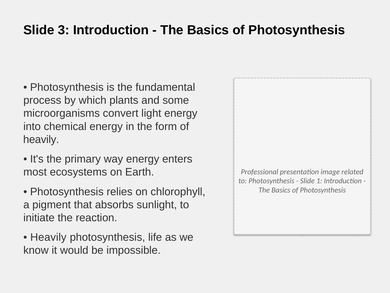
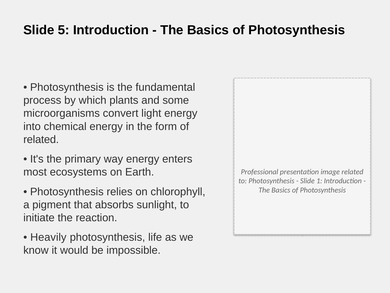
3: 3 -> 5 (64, 30)
heavily: heavily -> related (41, 139)
